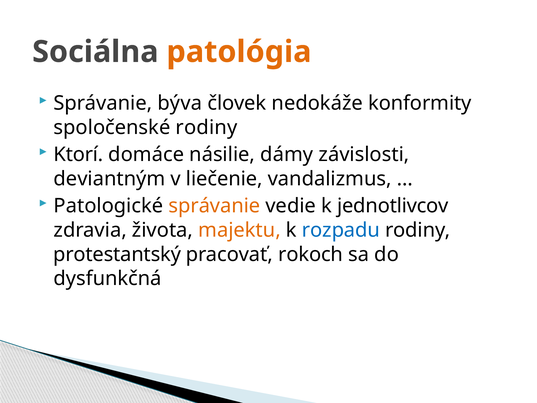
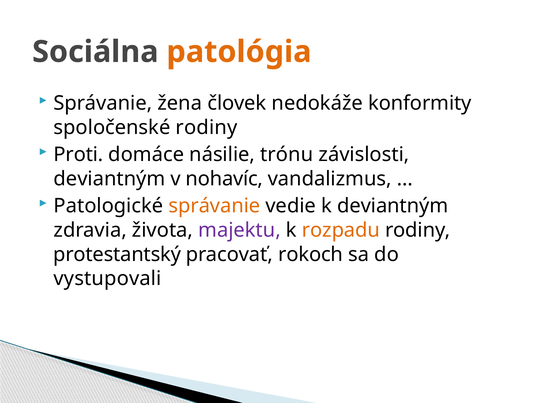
býva: býva -> žena (180, 103)
Ktorí: Ktorí -> Proti (78, 154)
dámy: dámy -> trónu (287, 154)
liečenie: liečenie -> nohavíc (224, 179)
k jednotlivcov: jednotlivcov -> deviantným (393, 206)
majektu colour: orange -> purple (239, 230)
rozpadu colour: blue -> orange (341, 230)
dysfunkčná: dysfunkčná -> vystupovali (108, 278)
